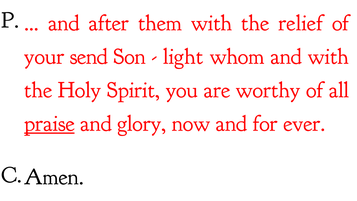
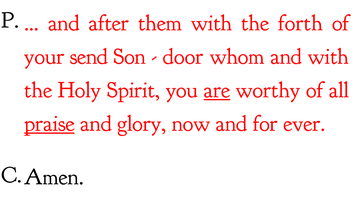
relief: relief -> forth (301, 23)
light: light -> door (183, 56)
are underline: none -> present (217, 90)
